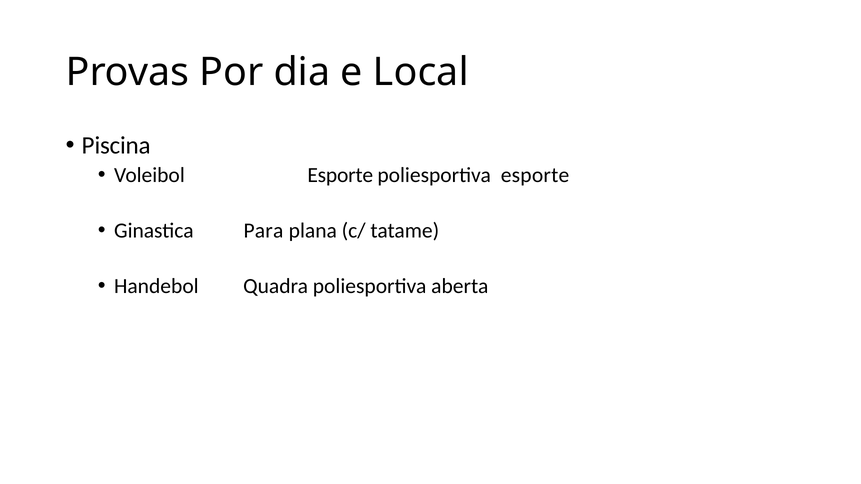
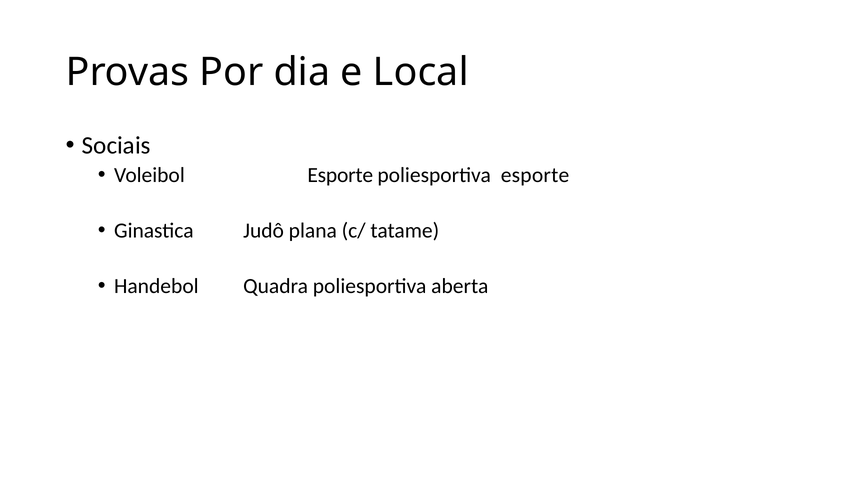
Piscina: Piscina -> Sociais (116, 146)
Para: Para -> Judô (264, 231)
